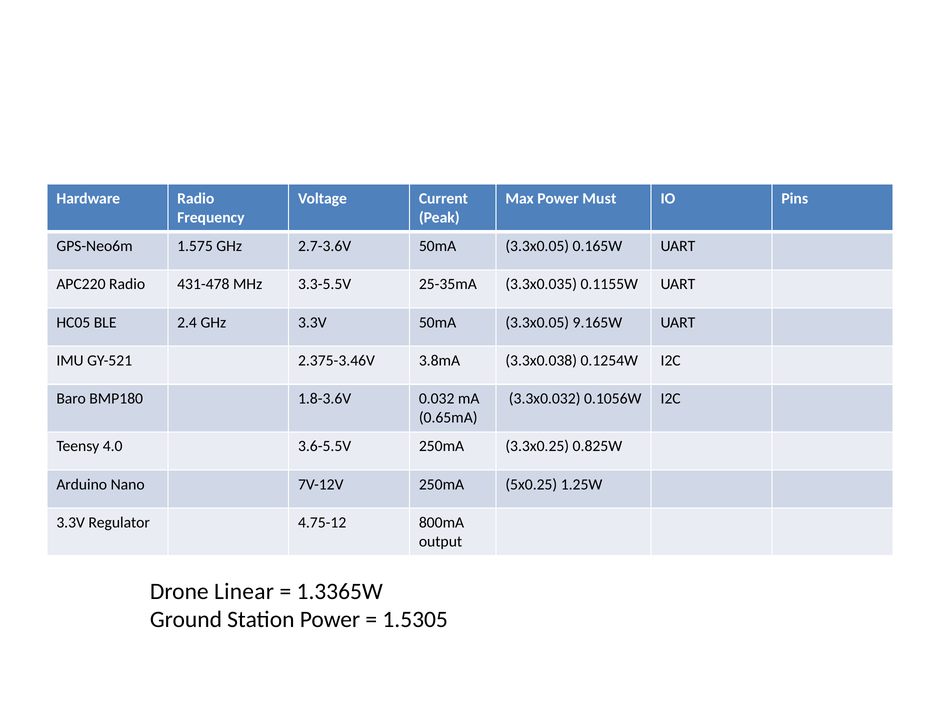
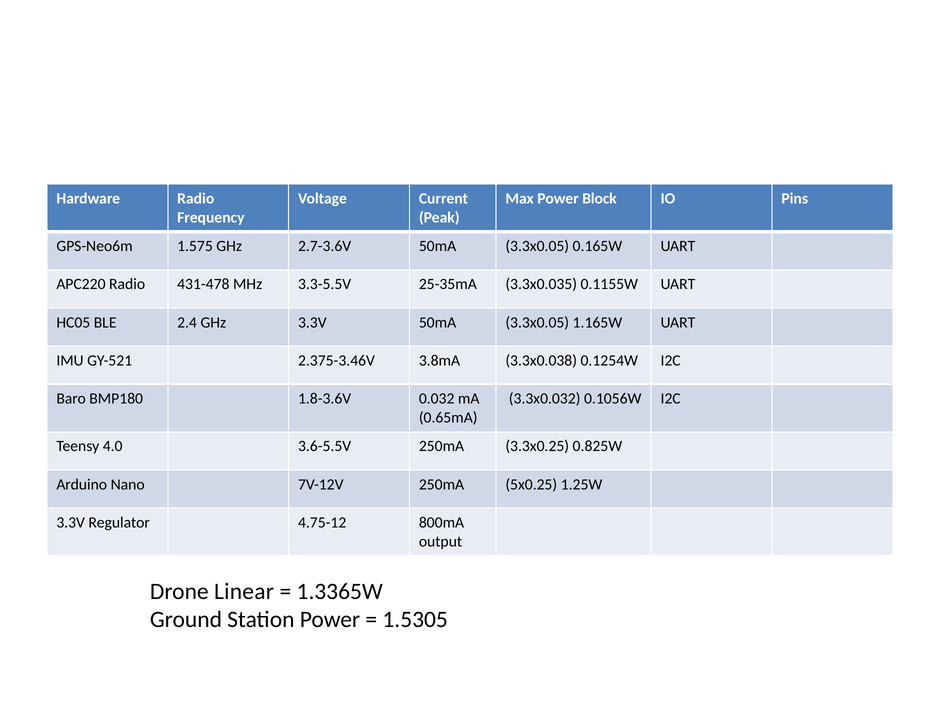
Must: Must -> Block (599, 199)
9.165W: 9.165W -> 1.165W (597, 322)
